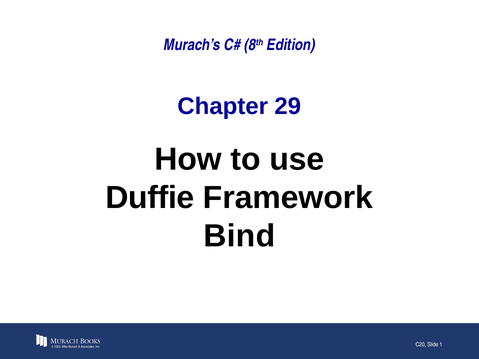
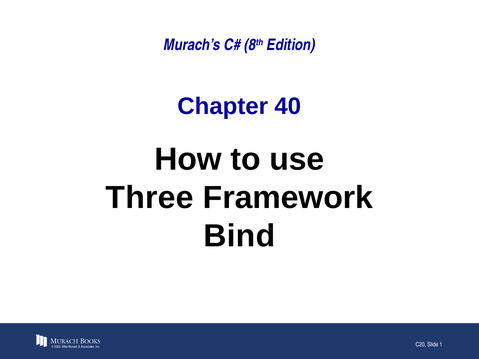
29: 29 -> 40 (288, 106)
Duffie: Duffie -> Three (150, 198)
